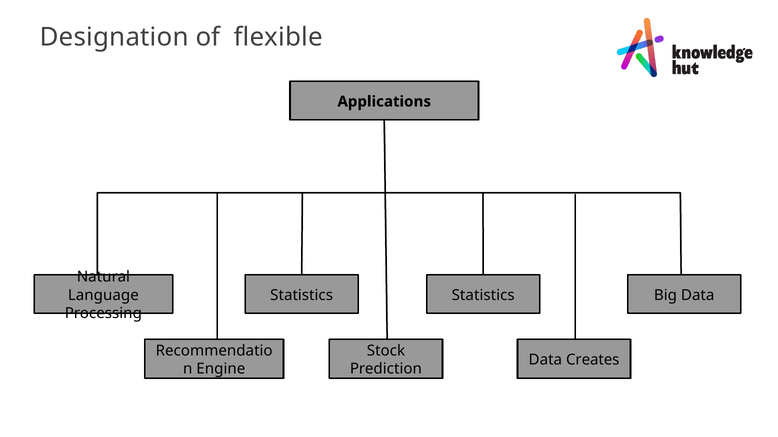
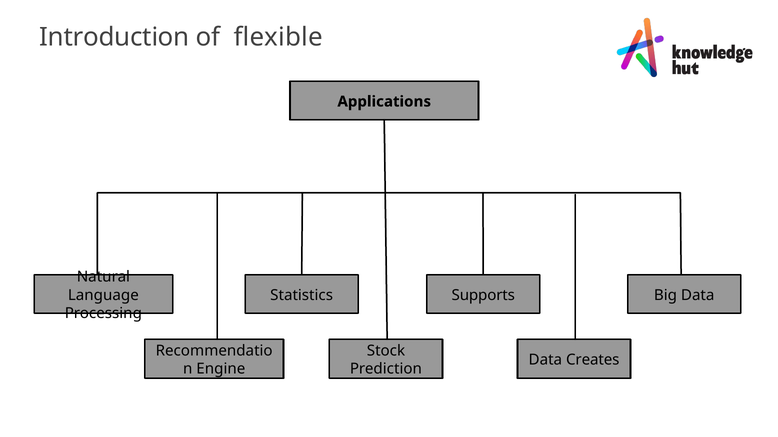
Designation: Designation -> Introduction (114, 37)
Statistics Statistics: Statistics -> Supports (483, 295)
